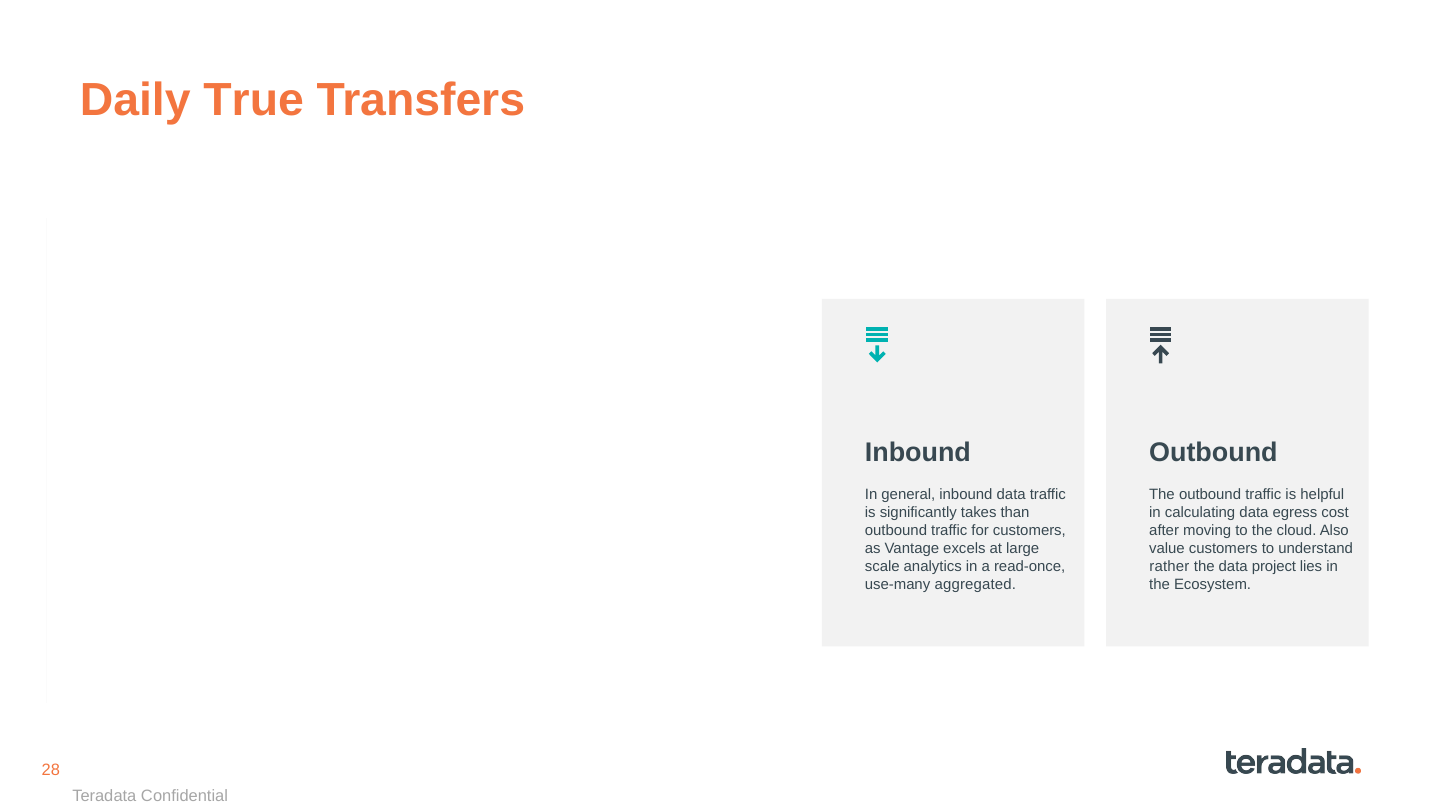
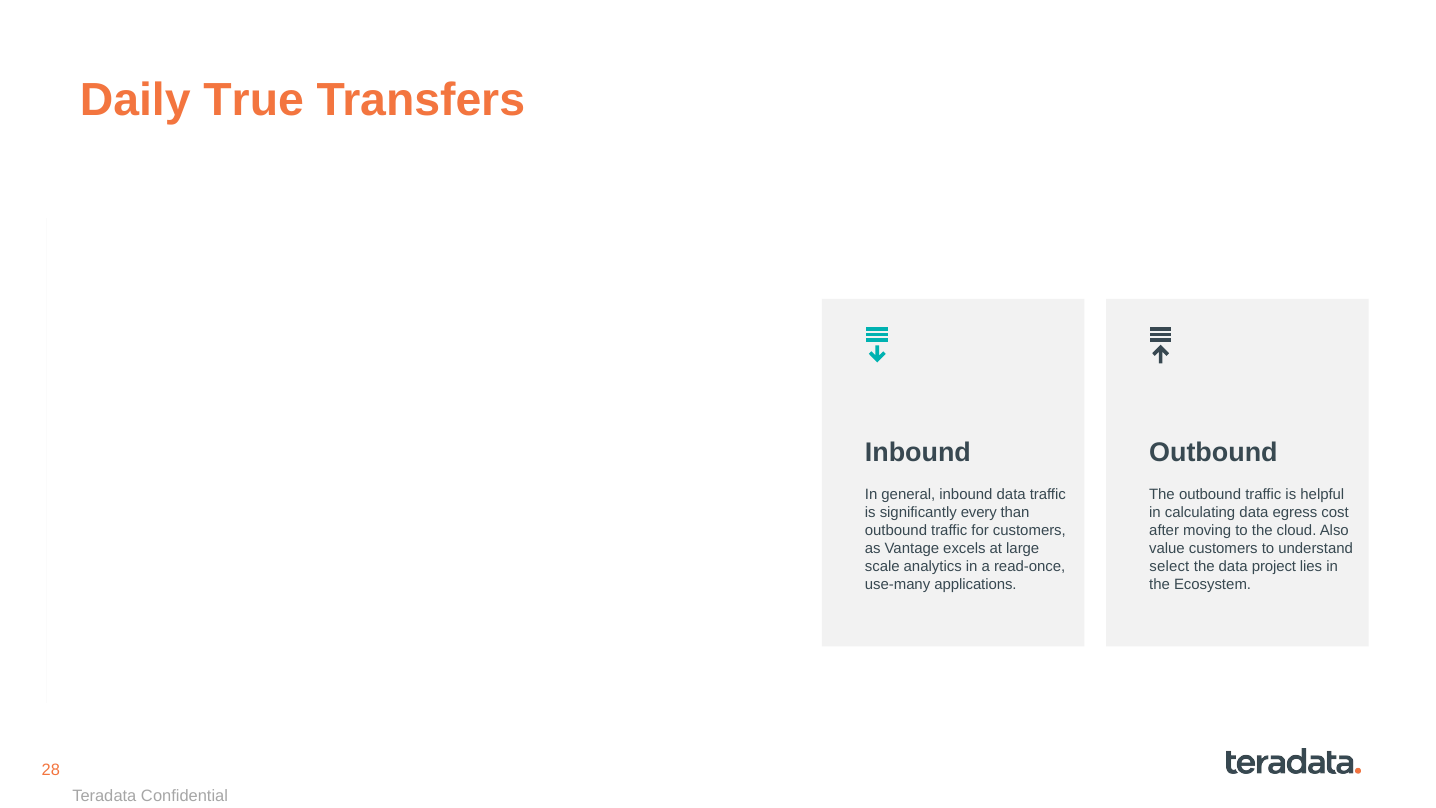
takes: takes -> every (979, 513)
rather: rather -> select (1169, 566)
aggregated: aggregated -> applications (975, 584)
